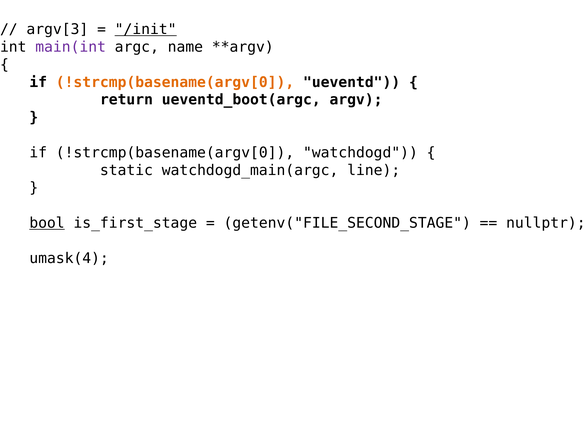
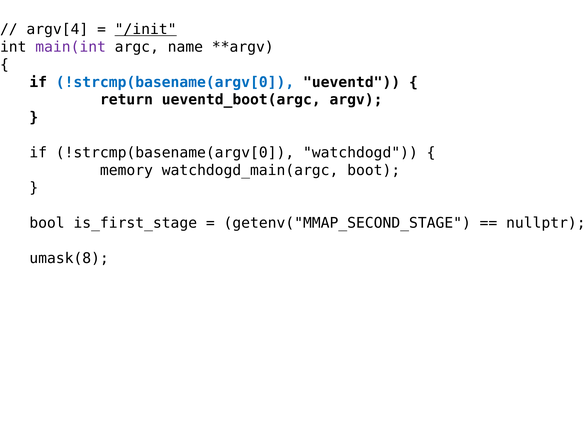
argv[3: argv[3 -> argv[4 (57, 29)
!strcmp(basename(argv[0 colour: orange -> blue (175, 82)
static: static -> memory (126, 170)
line: line -> boot (374, 170)
bool underline: present -> none (47, 223)
getenv("FILE_SECOND_STAGE: getenv("FILE_SECOND_STAGE -> getenv("MMAP_SECOND_STAGE (347, 223)
umask(4: umask(4 -> umask(8 (69, 258)
